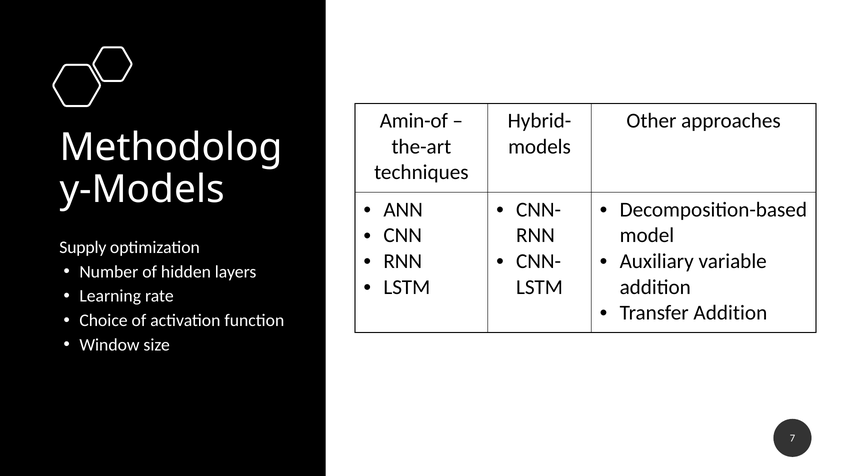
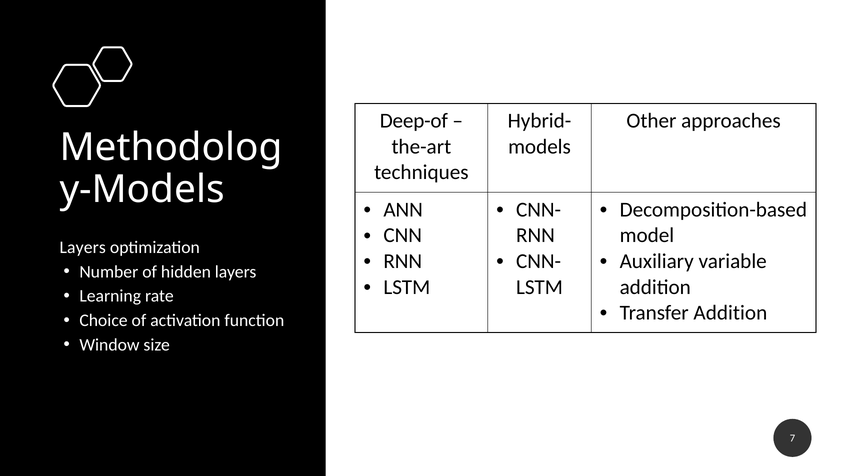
Amin-of: Amin-of -> Deep-of (414, 121)
Supply: Supply -> Layers (83, 247)
